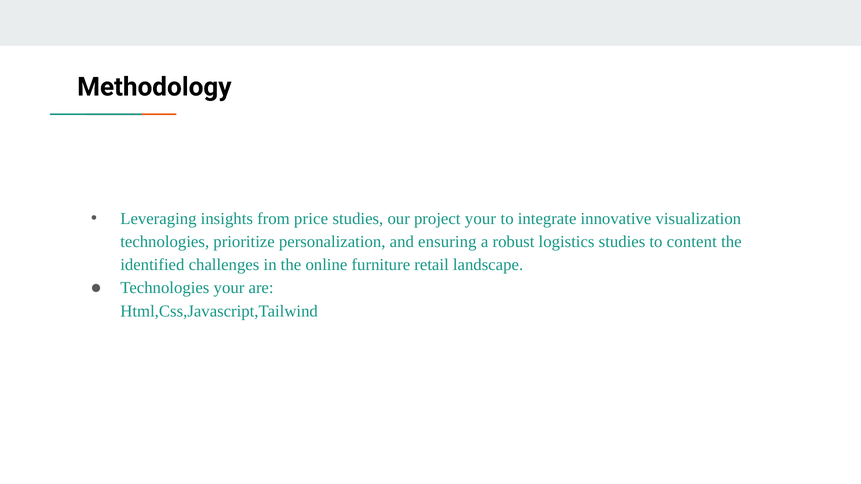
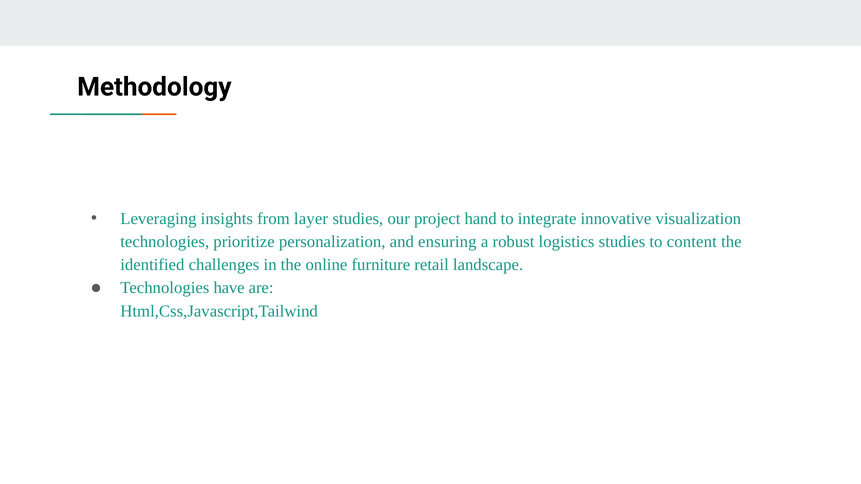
price: price -> layer (311, 219)
project your: your -> hand (481, 219)
Technologies your: your -> have (229, 288)
